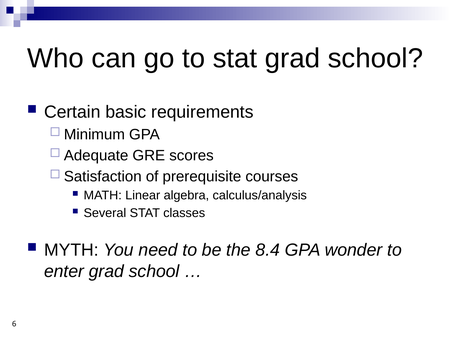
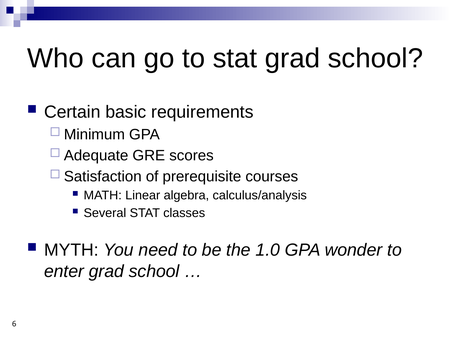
8.4: 8.4 -> 1.0 (268, 250)
